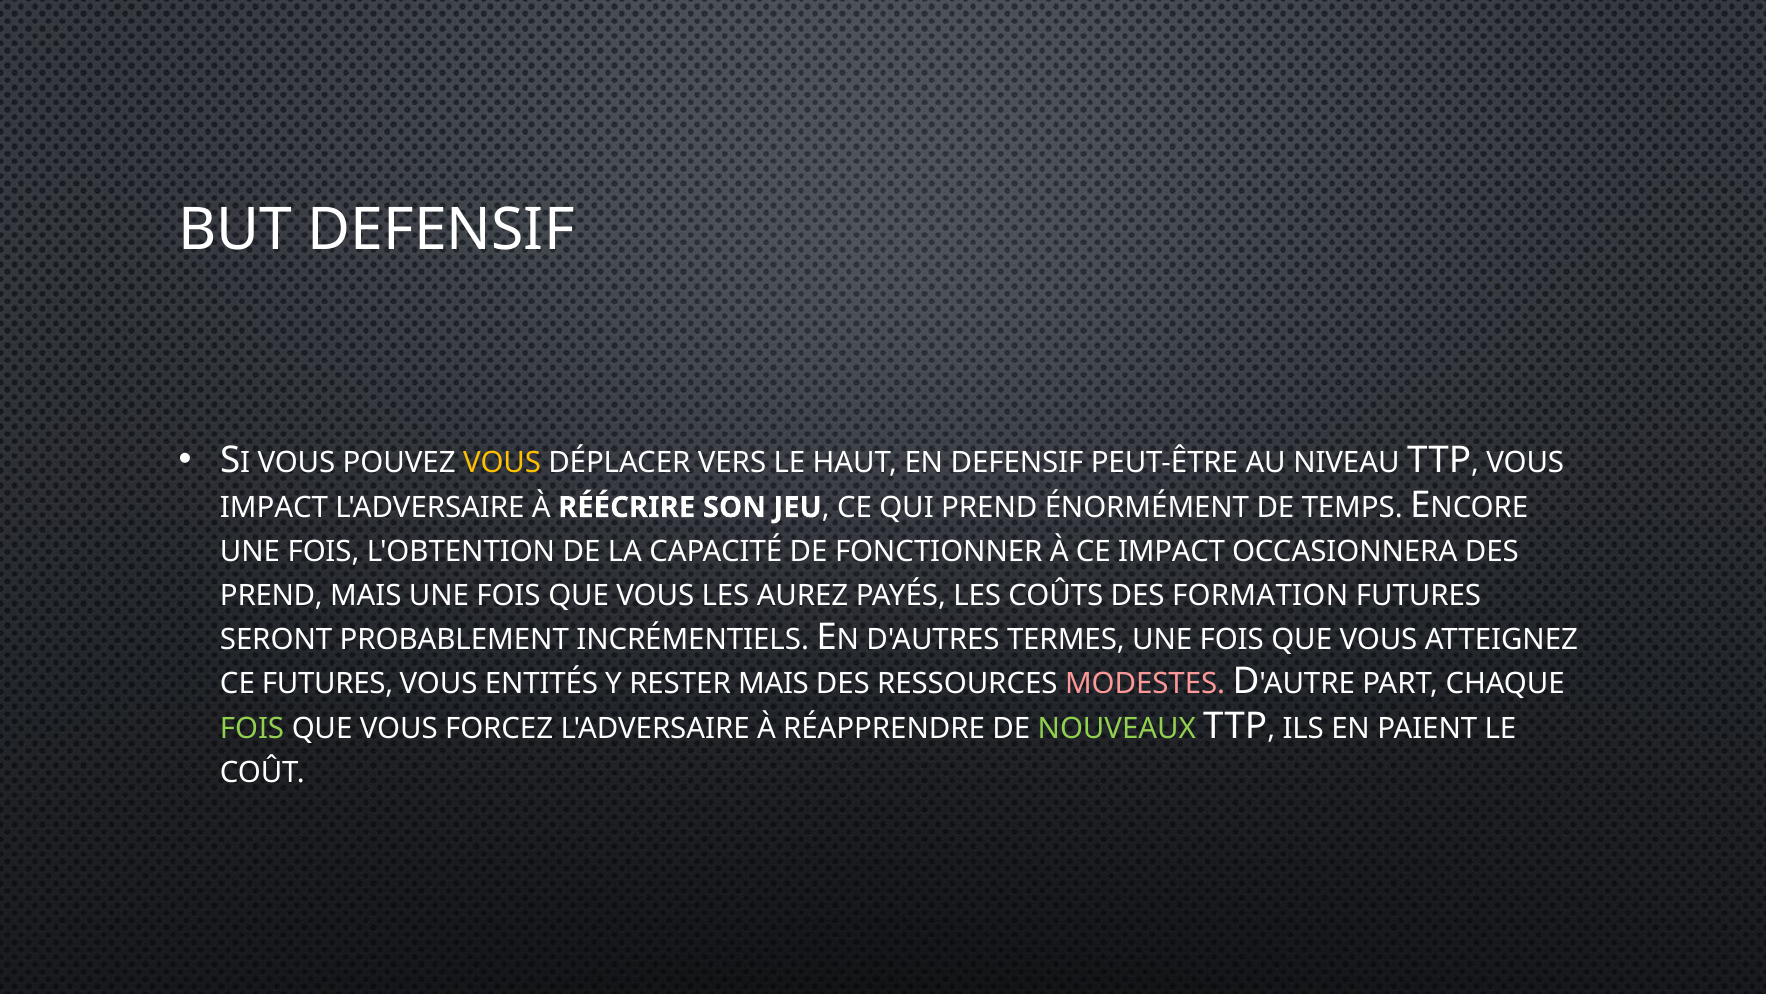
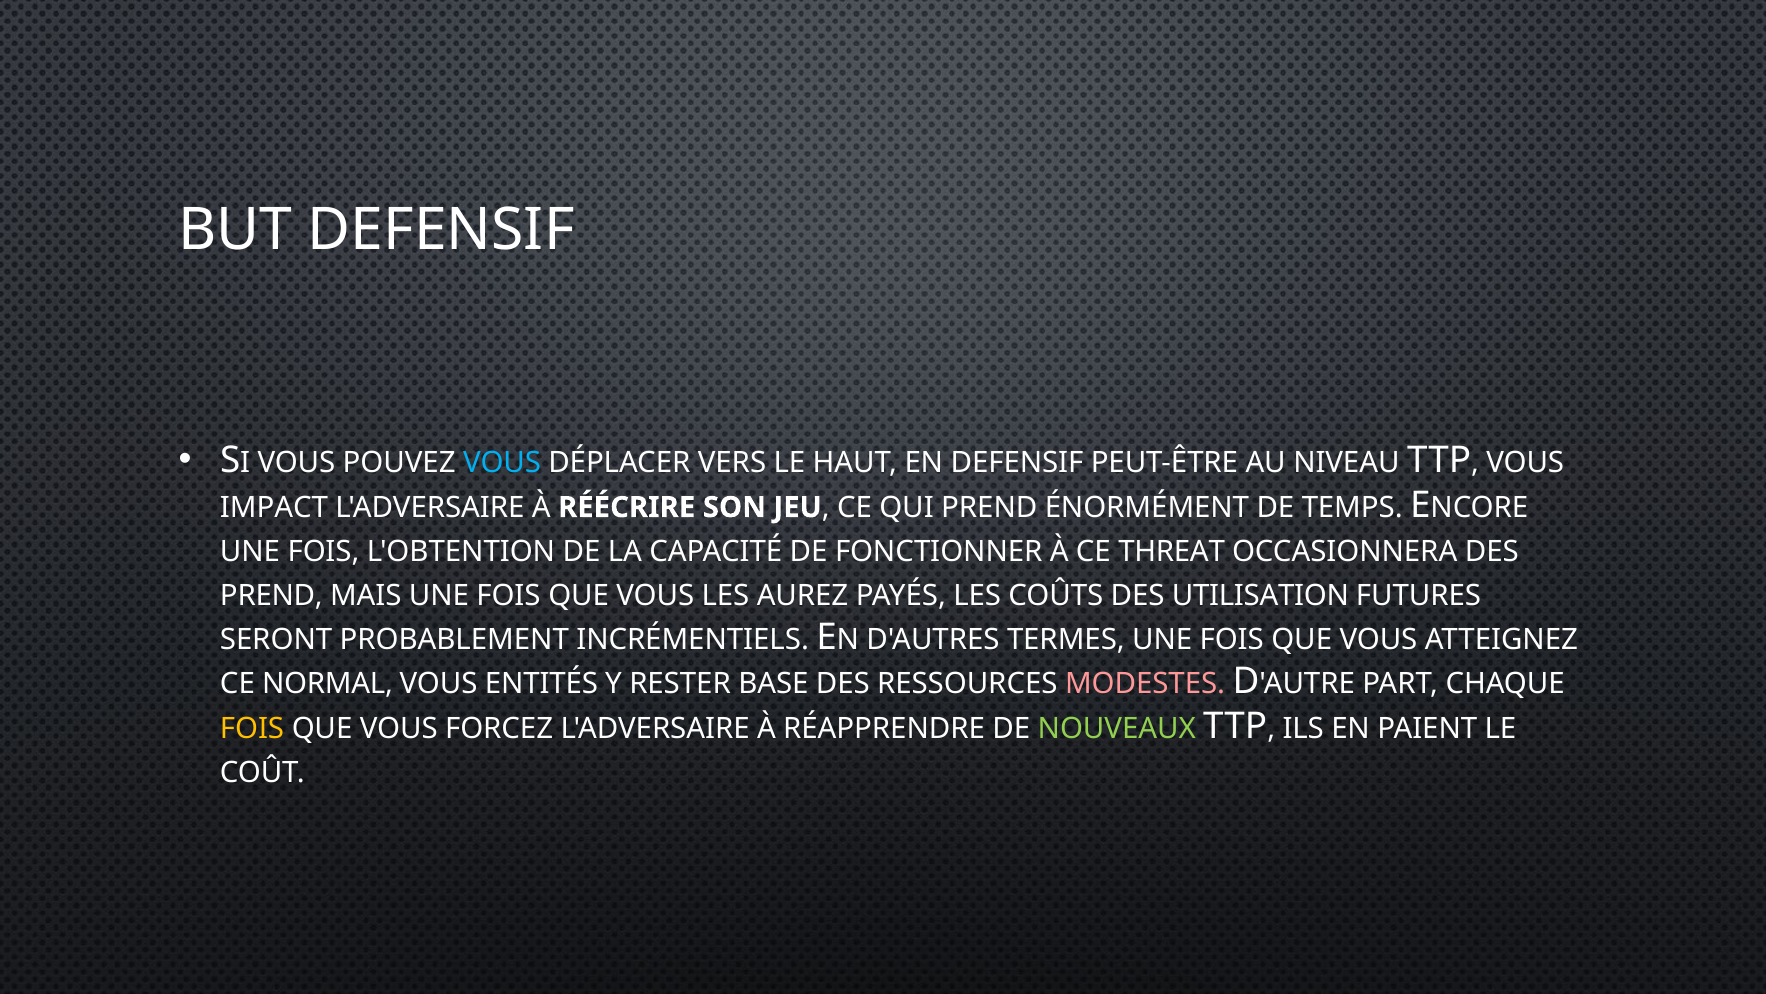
VOUS colour: yellow -> light blue (502, 463)
CE IMPACT: IMPACT -> THREAT (1172, 551)
FORMATION: FORMATION -> UTILISATION (1260, 595)
CE FUTURES: FUTURES -> NORMAL (328, 684)
RESTER MAIS: MAIS -> BASE (773, 684)
FOIS colour: light green -> yellow (252, 728)
